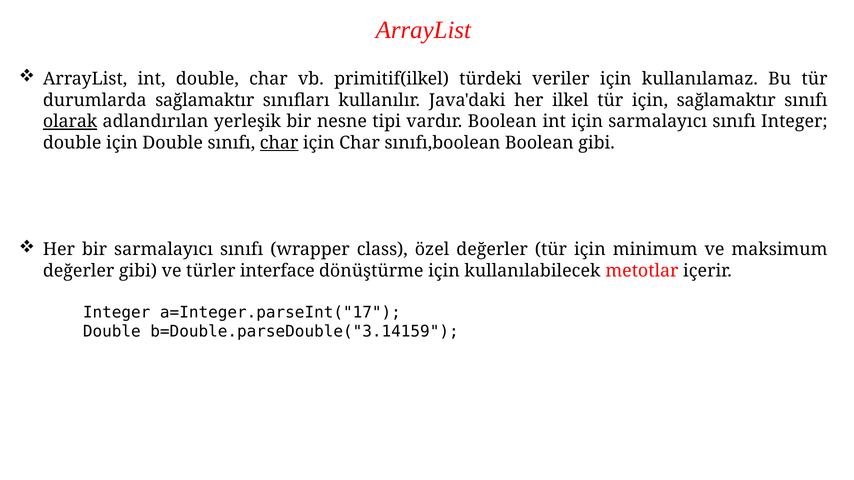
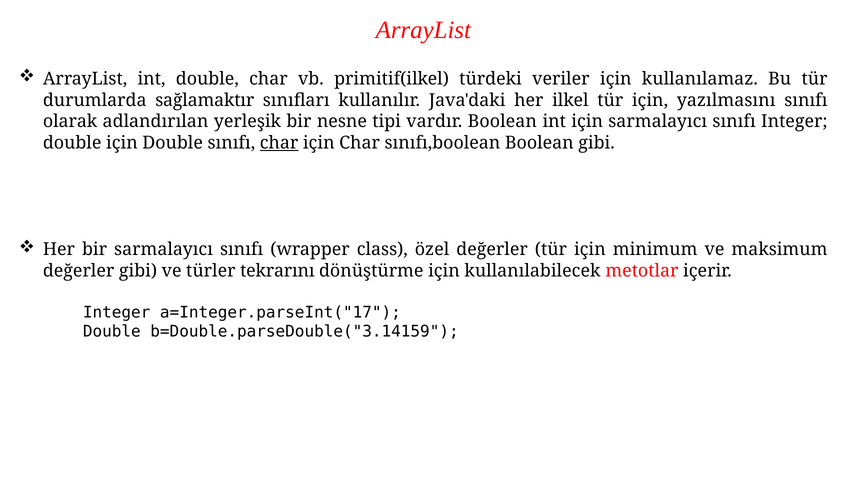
için sağlamaktır: sağlamaktır -> yazılmasını (726, 100)
olarak underline: present -> none (70, 122)
interface: interface -> tekrarını (277, 271)
